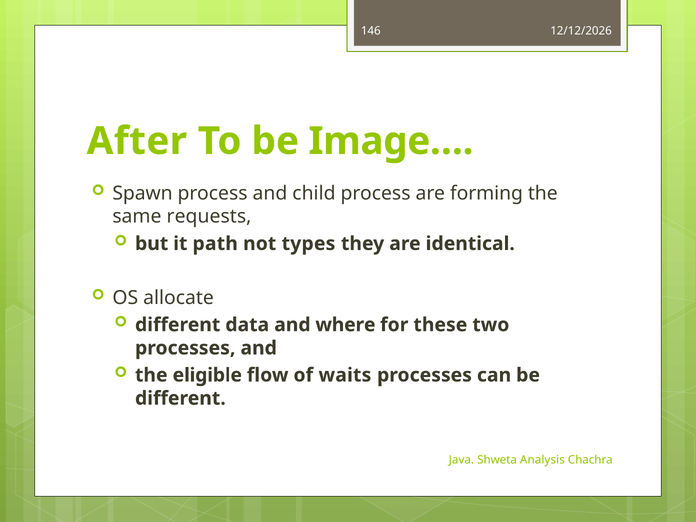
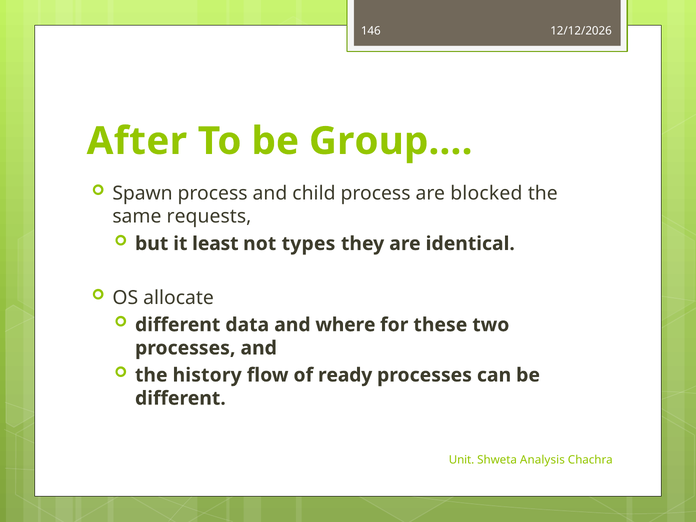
Image…: Image… -> Group… (391, 141)
forming: forming -> blocked (486, 193)
path: path -> least (215, 244)
eligible: eligible -> history (207, 375)
waits: waits -> ready (345, 375)
Java: Java -> Unit (462, 460)
